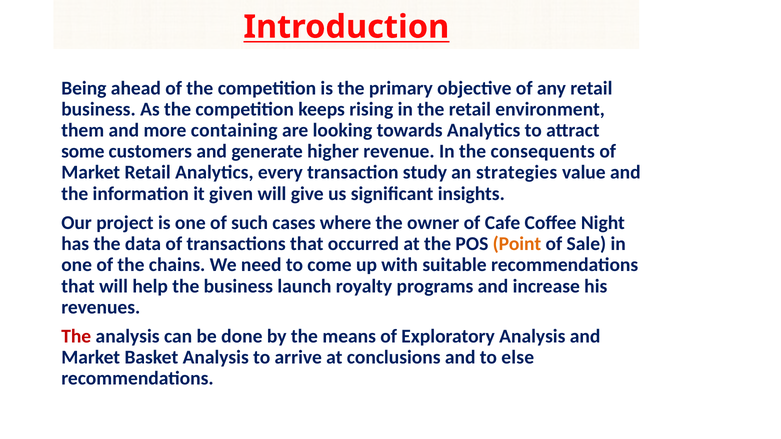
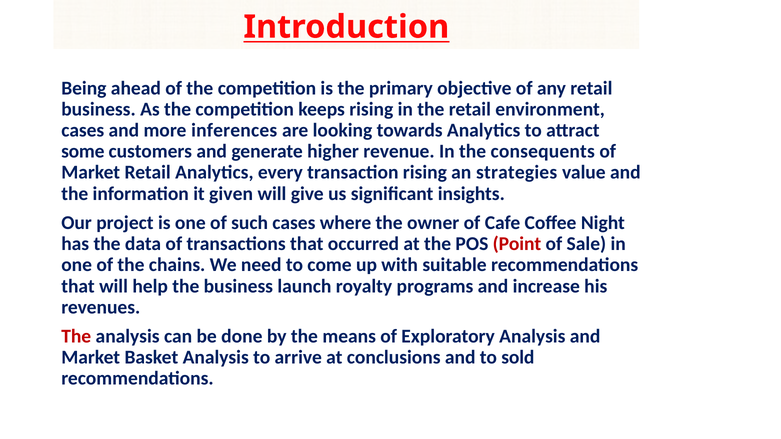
them: them -> cases (83, 130)
containing: containing -> inferences (234, 130)
transaction study: study -> rising (425, 173)
Point colour: orange -> red (517, 244)
else: else -> sold (518, 358)
